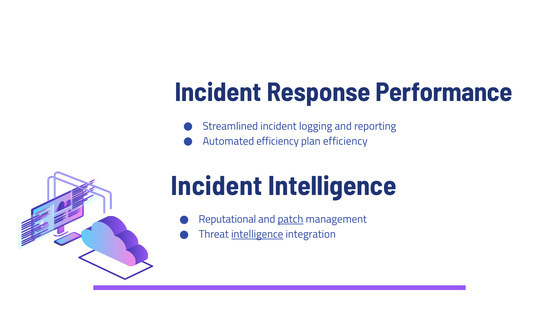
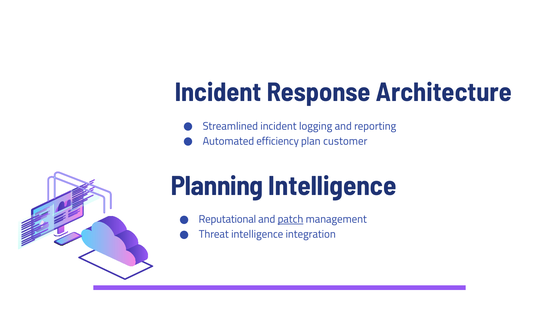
Performance: Performance -> Architecture (444, 92)
plan efficiency: efficiency -> customer (345, 141)
Incident: Incident -> Planning (217, 186)
intelligence underline: present -> none (257, 234)
